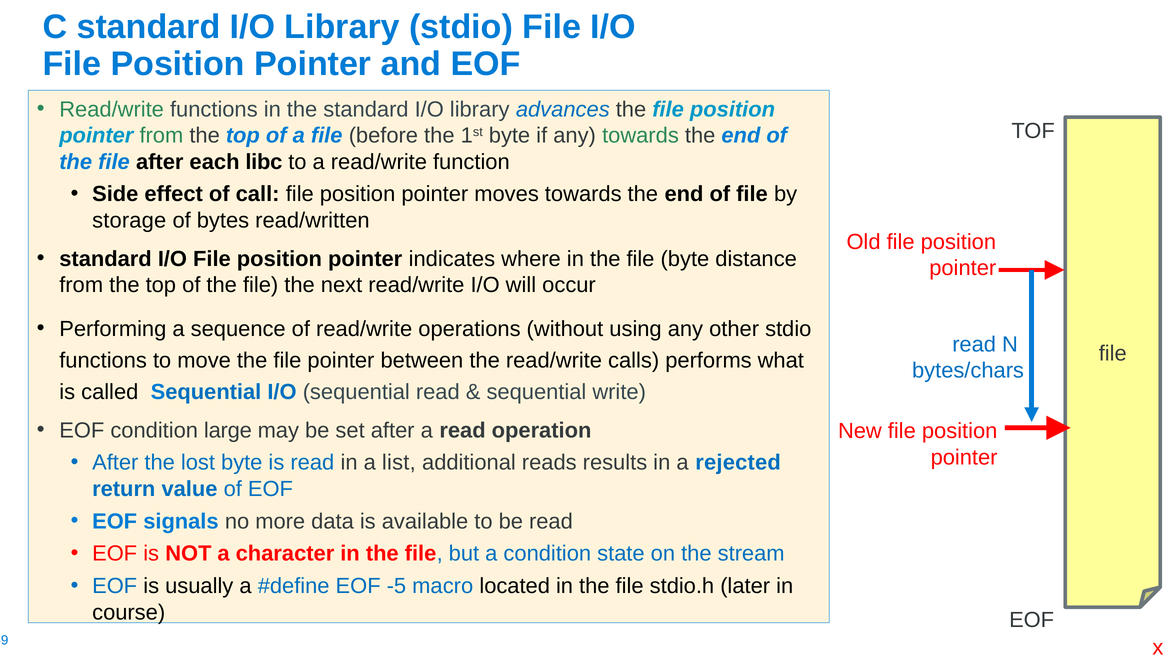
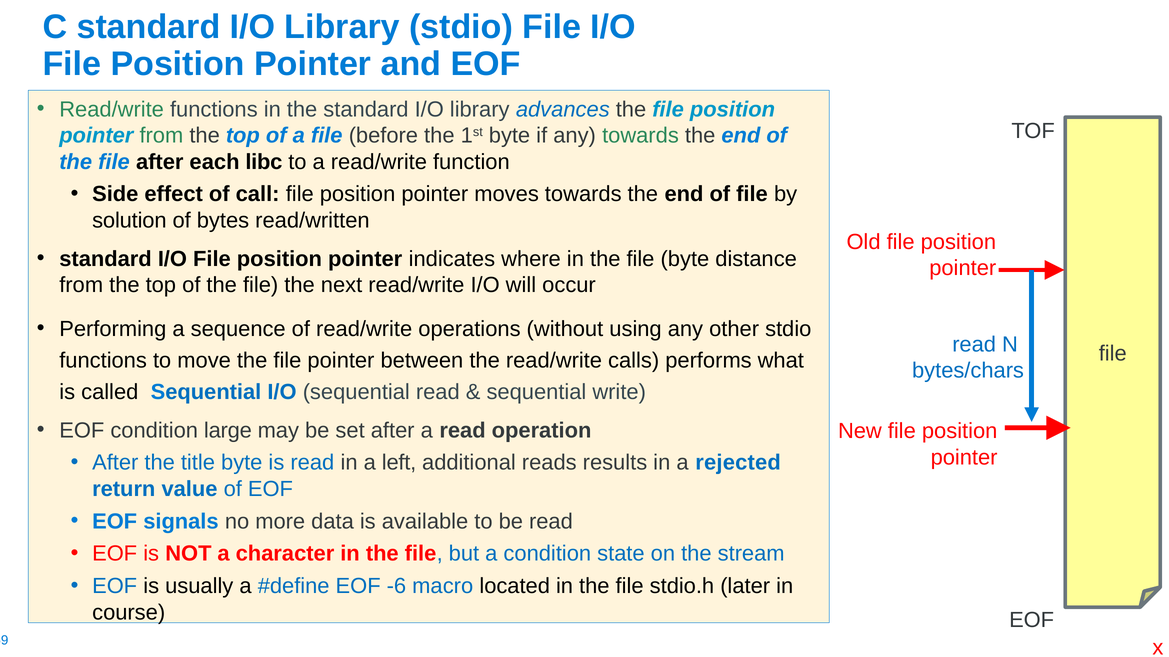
storage: storage -> solution (129, 221)
lost: lost -> title (198, 463)
list: list -> left (399, 463)
-5: -5 -> -6 (396, 587)
